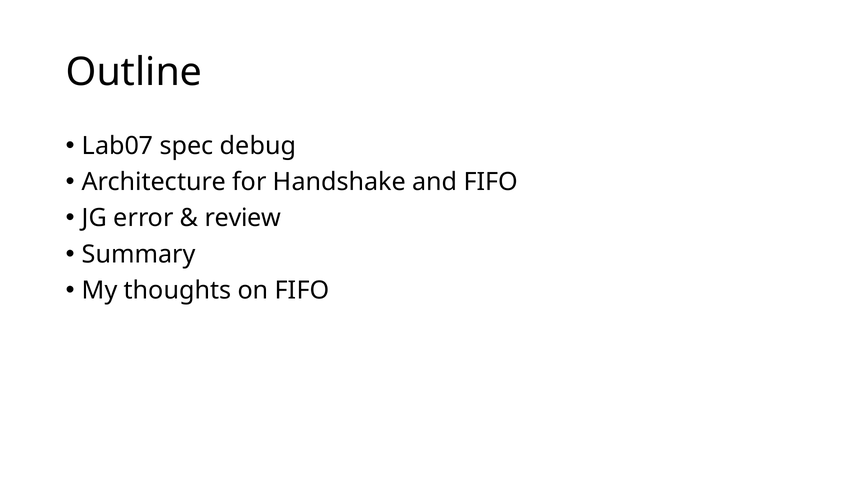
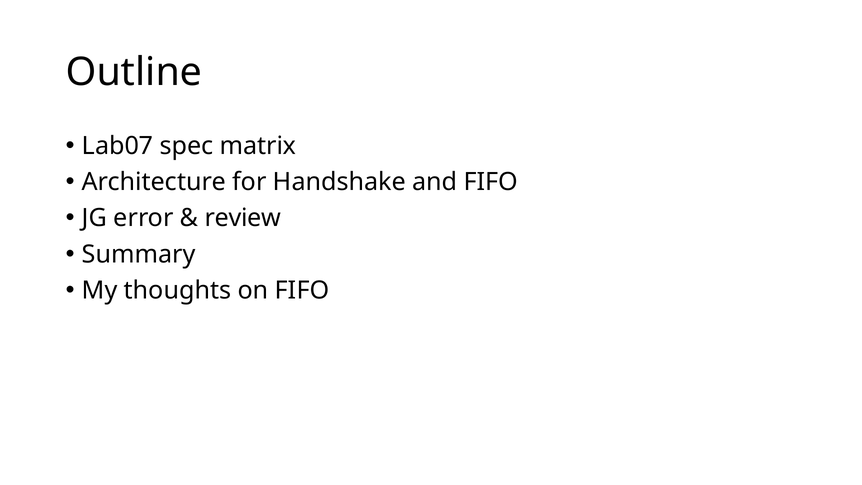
debug: debug -> matrix (258, 146)
